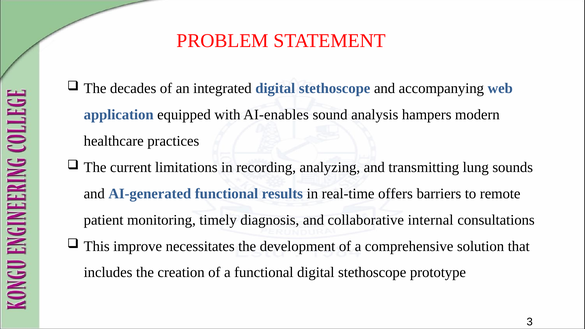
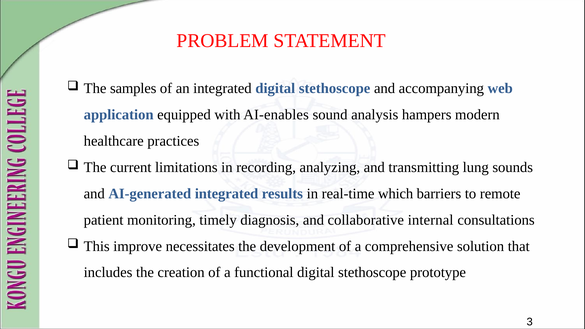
decades: decades -> samples (133, 88)
AI-generated functional: functional -> integrated (227, 194)
offers: offers -> which (396, 194)
